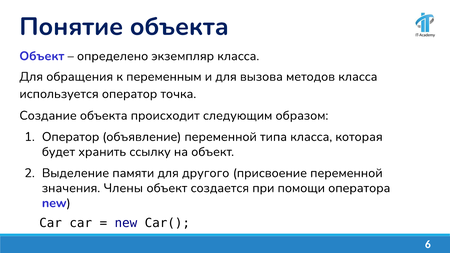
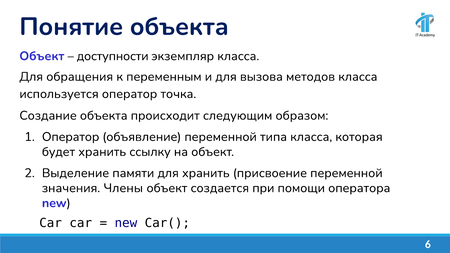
определено: определено -> доступности (113, 56)
для другого: другого -> хранить (206, 173)
